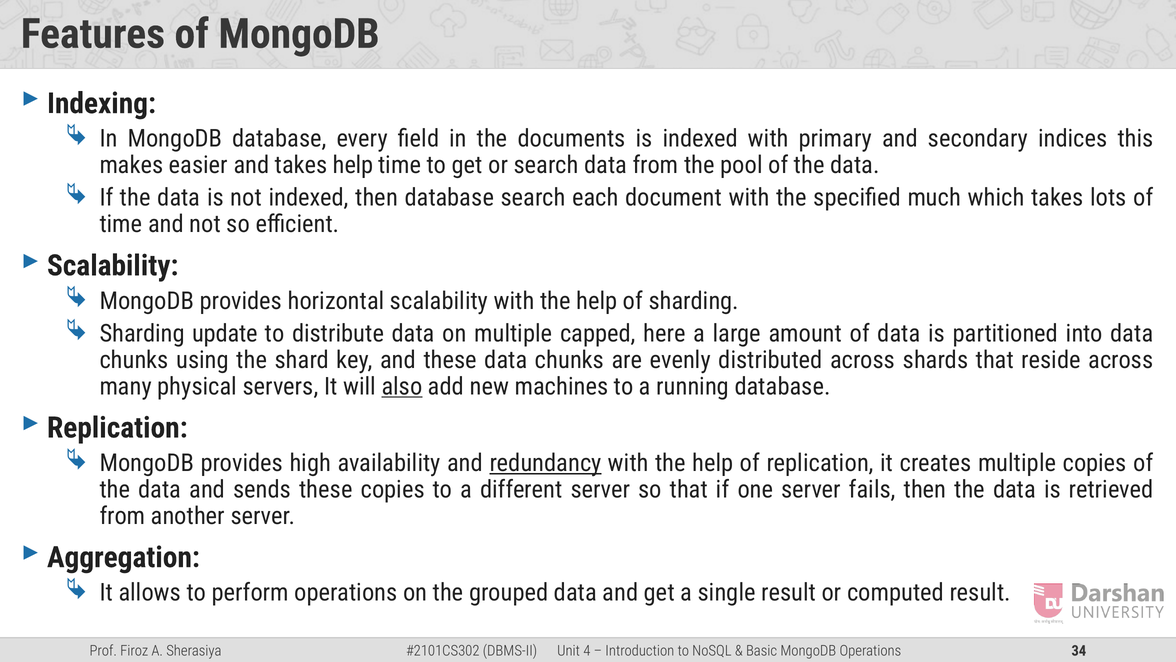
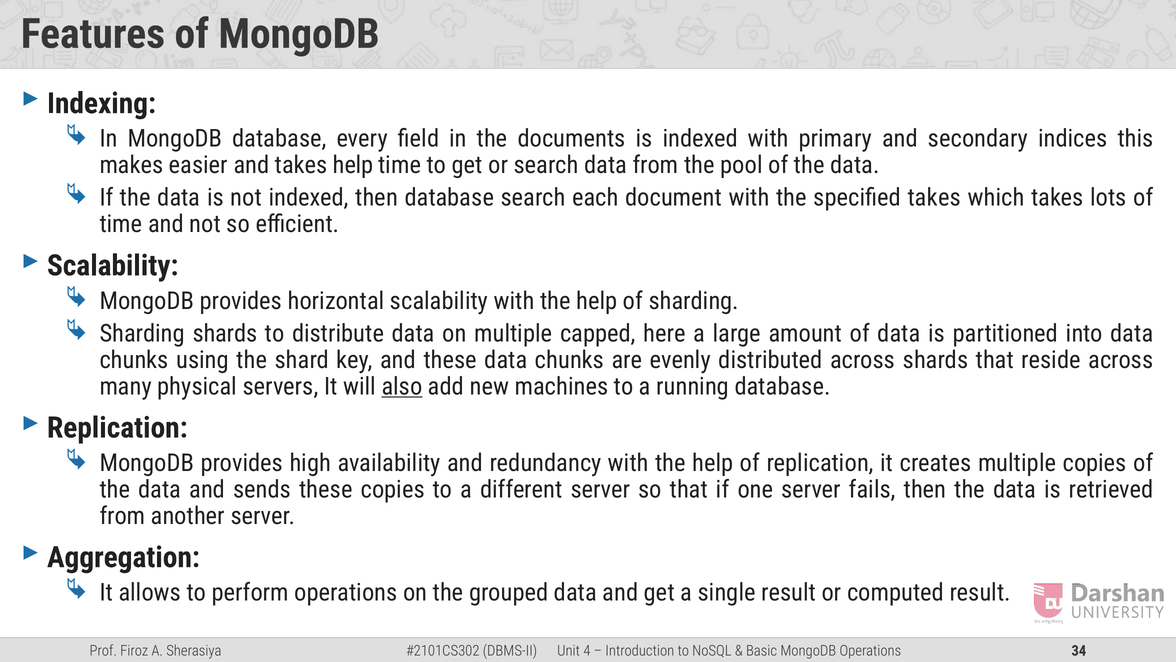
specified much: much -> takes (934, 198)
Sharding update: update -> shards (225, 333)
redundancy underline: present -> none (546, 463)
